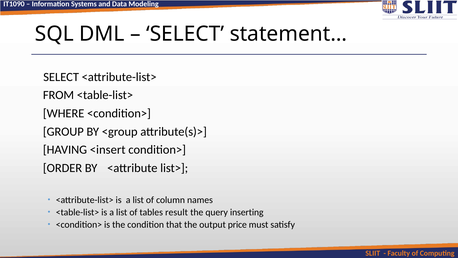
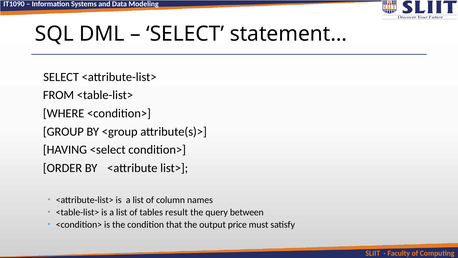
<insert: <insert -> <select (108, 150)
inserting: inserting -> between (247, 212)
